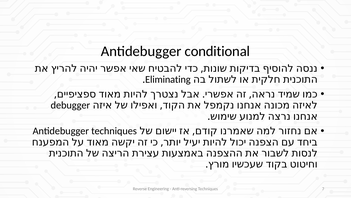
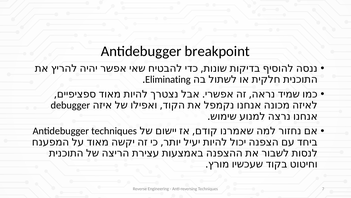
conditional: conditional -> breakpoint (217, 51)
